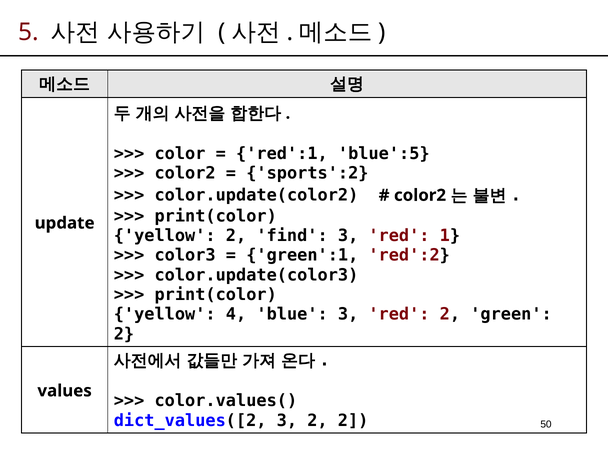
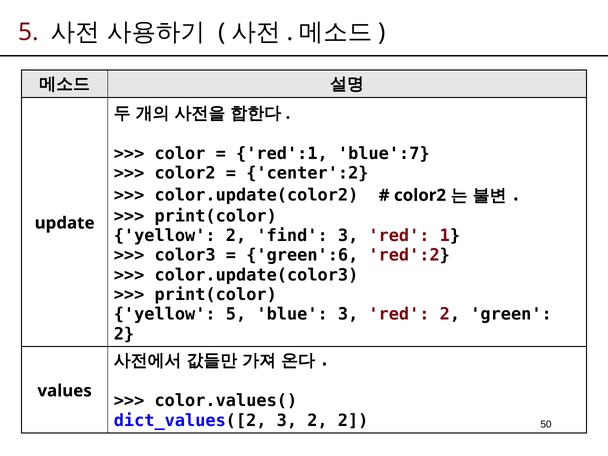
blue':5: blue':5 -> blue':7 (384, 154)
sports':2: sports':2 -> center':2 (307, 173)
green':1: green':1 -> green':6 (302, 255)
yellow 4: 4 -> 5 (236, 314)
